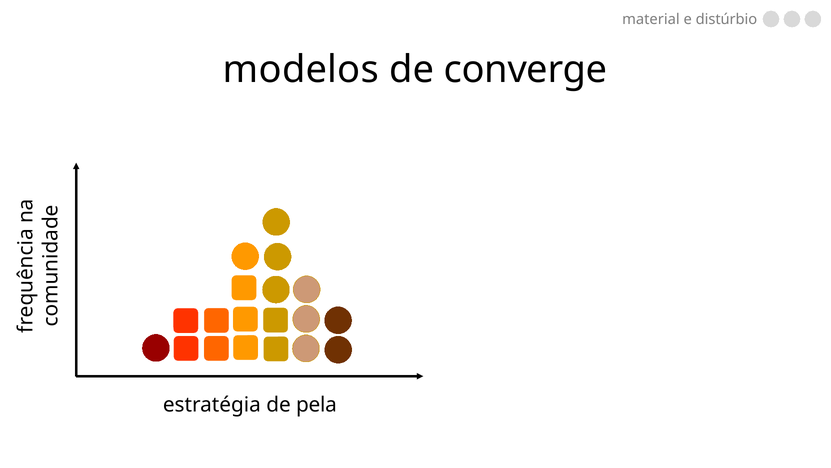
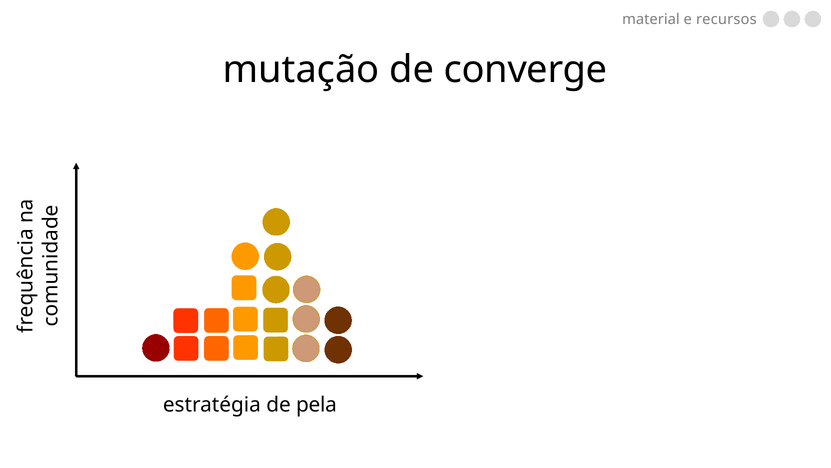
distúrbio: distúrbio -> recursos (726, 19)
modelos: modelos -> mutação (301, 70)
